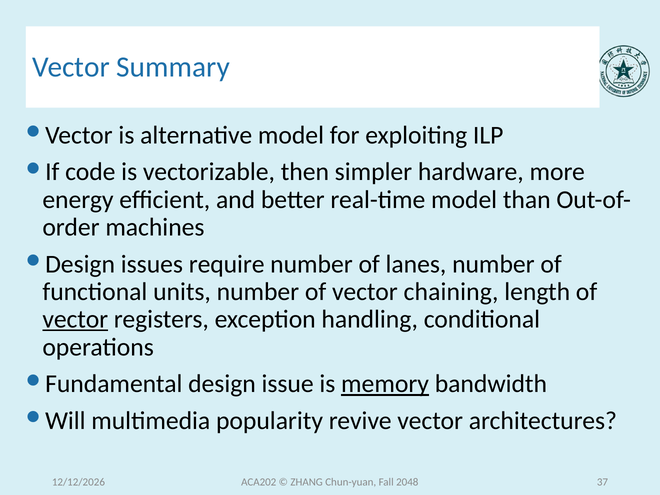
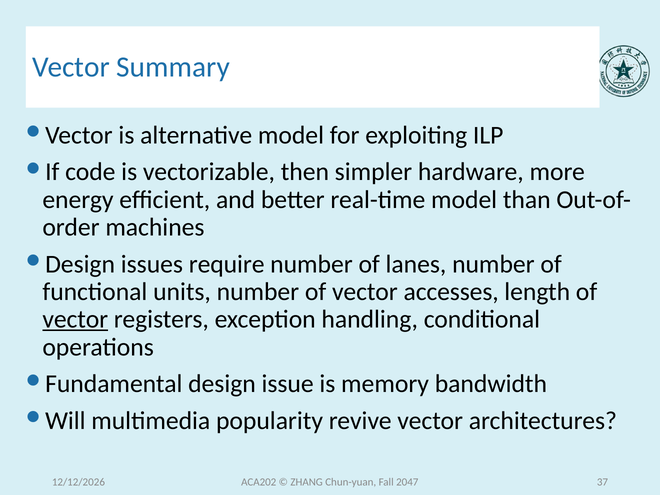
chaining: chaining -> accesses (451, 292)
memory underline: present -> none (385, 384)
2048: 2048 -> 2047 (407, 482)
